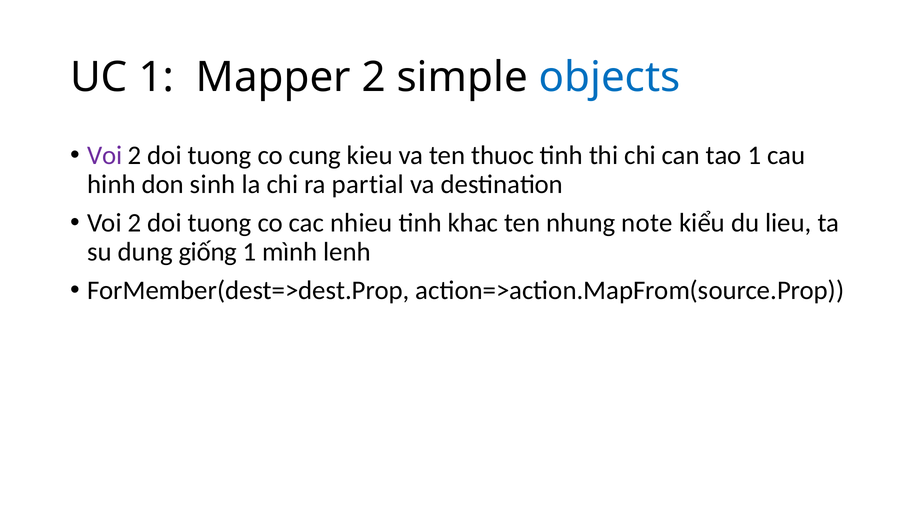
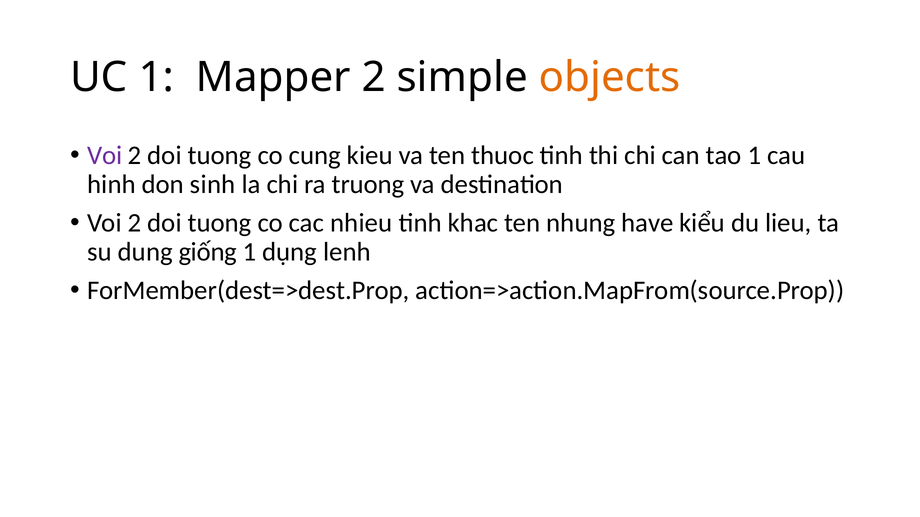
objects colour: blue -> orange (610, 77)
partial: partial -> truong (368, 185)
note: note -> have (647, 223)
mình: mình -> dụng (290, 252)
